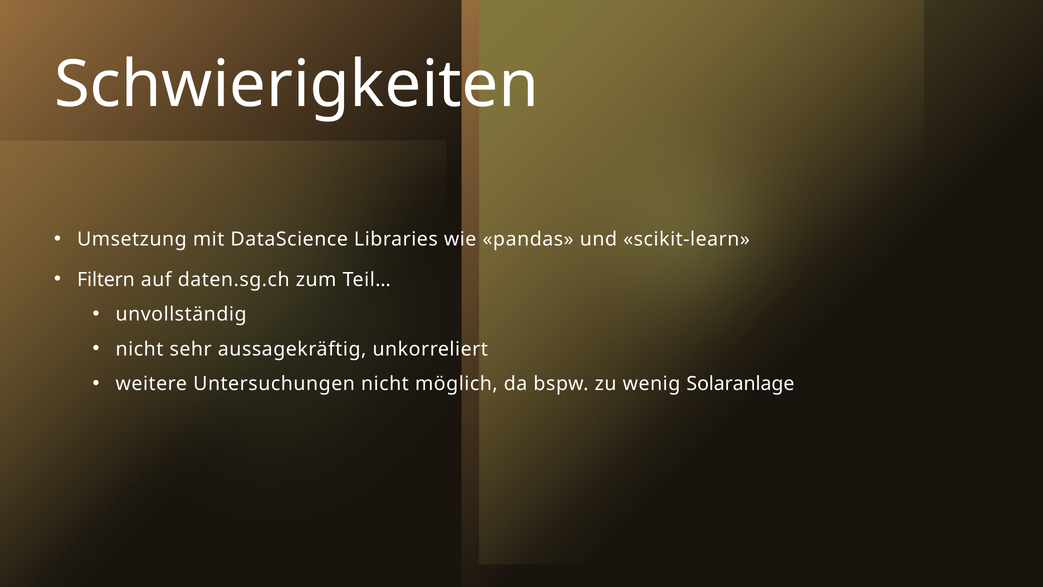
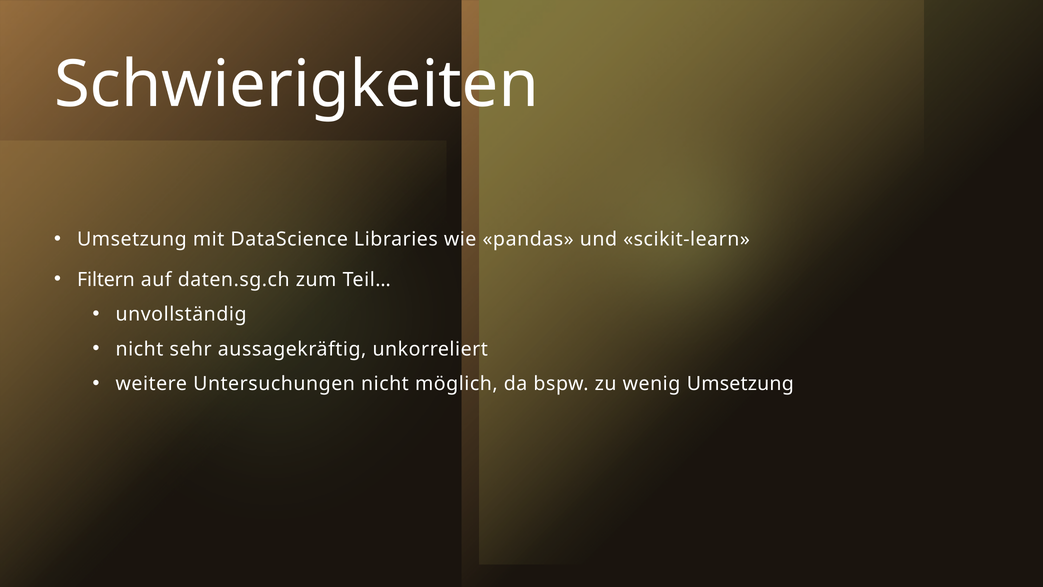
wenig Solaranlage: Solaranlage -> Umsetzung (740, 384)
